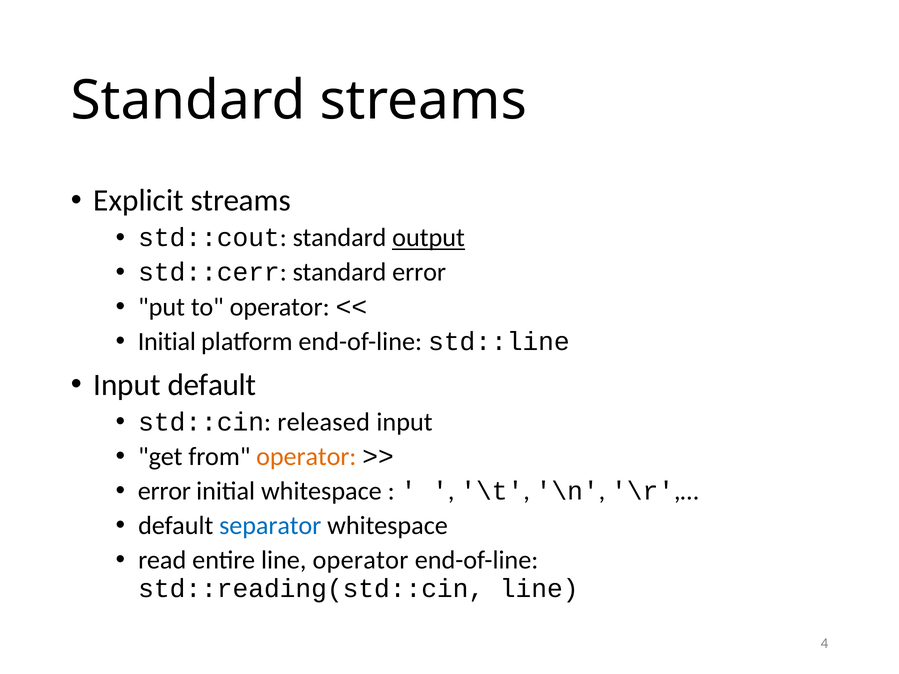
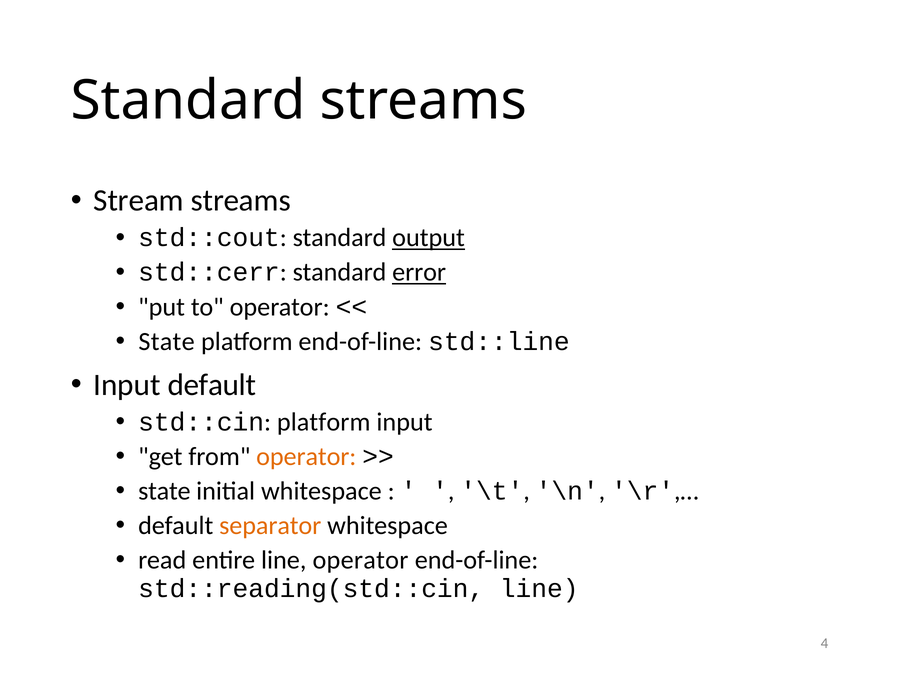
Explicit: Explicit -> Stream (139, 201)
error underline: none -> present (419, 272)
Initial: Initial -> State (167, 342)
std::cin released: released -> platform (324, 422)
error: error -> state (164, 491)
separator colour: blue -> orange (270, 526)
